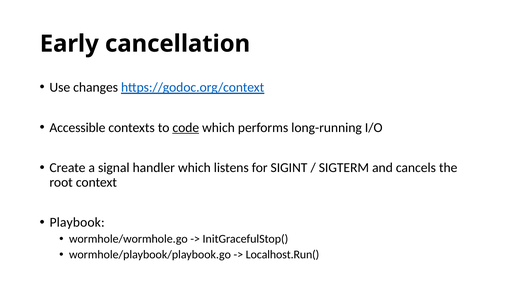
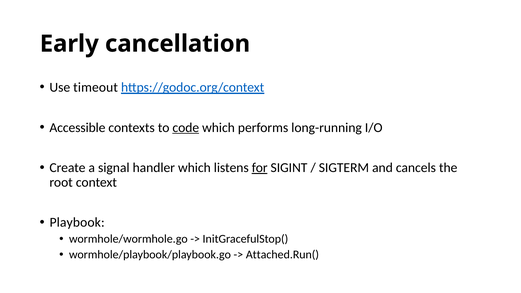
changes: changes -> timeout (96, 87)
for underline: none -> present (260, 168)
Localhost.Run(: Localhost.Run( -> Attached.Run( (282, 255)
